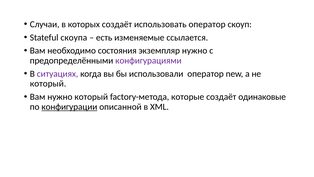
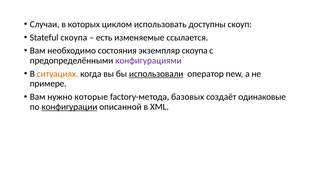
которых создаёт: создаёт -> циклом (117, 24)
использовать оператор: оператор -> доступны (207, 24)
экземпляр нужно: нужно -> скоупа (195, 51)
ситуациях colour: purple -> orange (58, 74)
использовали underline: none -> present (156, 74)
который: который -> примере (48, 84)
нужно который: который -> которые (91, 97)
которые: которые -> базовых (188, 97)
